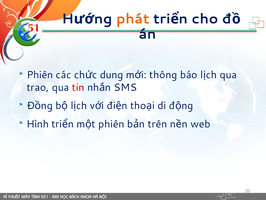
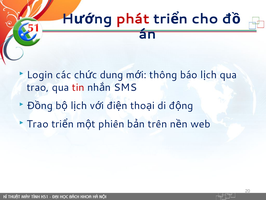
phát colour: orange -> red (133, 19)
Phiên: Phiên -> Login (40, 75)
Hình: Hình -> Trao (38, 124)
